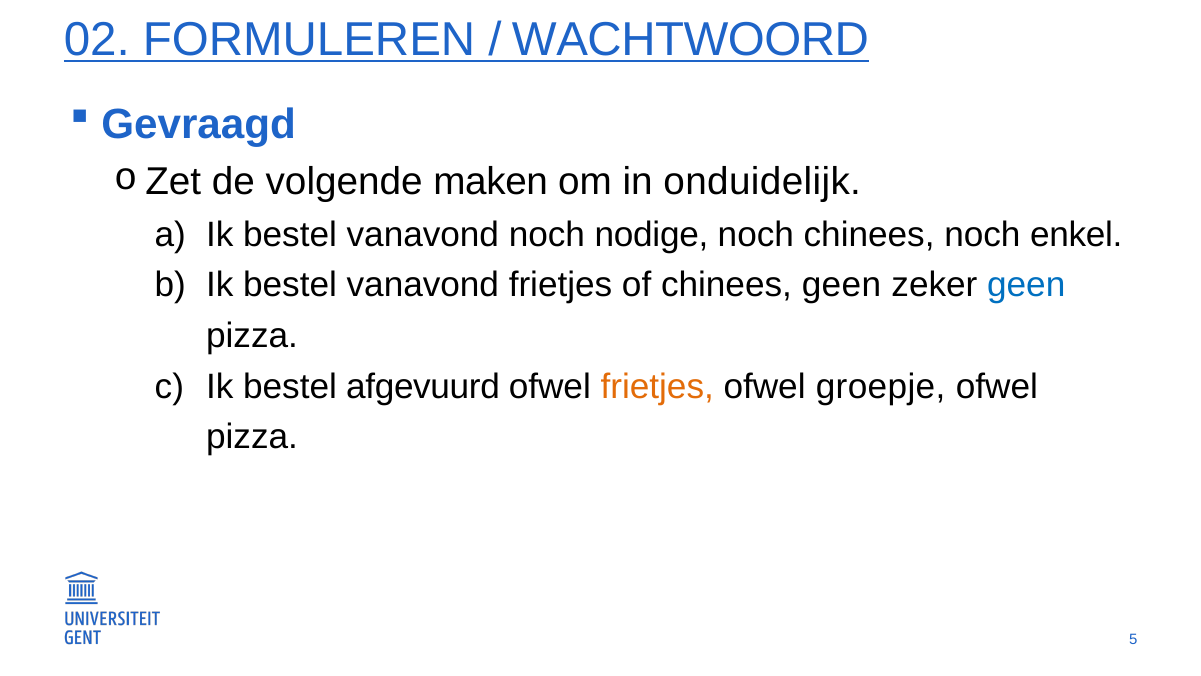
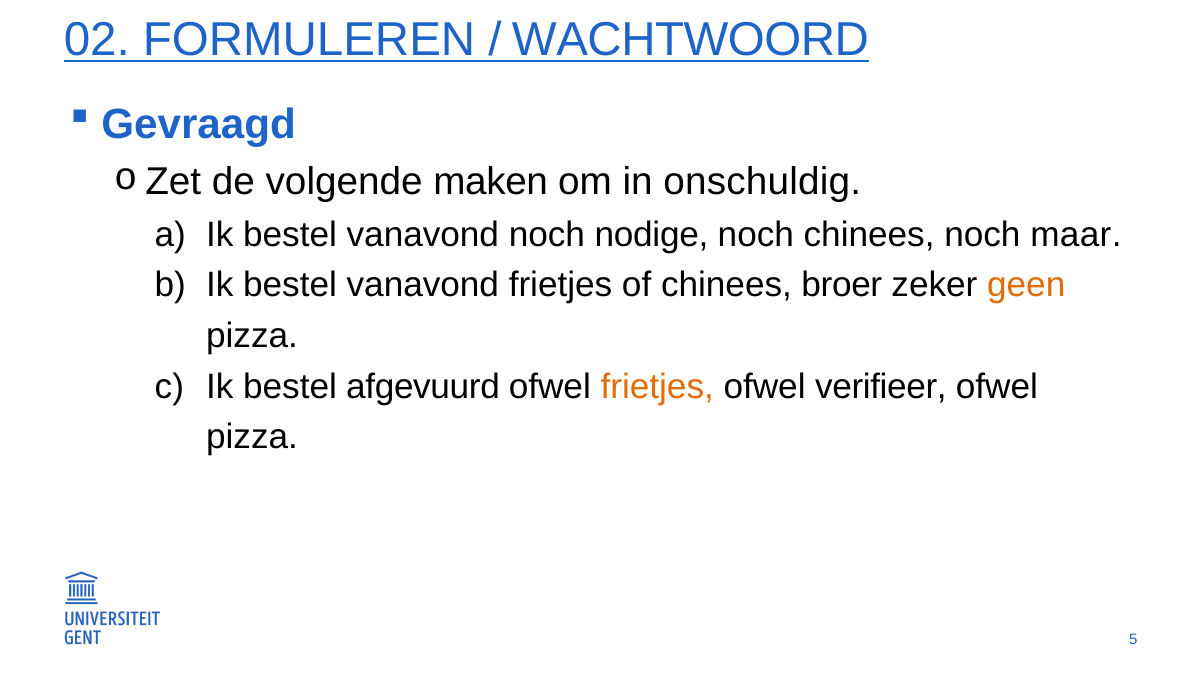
onduidelijk: onduidelijk -> onschuldig (762, 182)
enkel: enkel -> maar (1076, 234)
chinees geen: geen -> broer (842, 285)
geen colour: blue -> orange (1026, 285)
groepje: groepje -> verifieer (881, 386)
